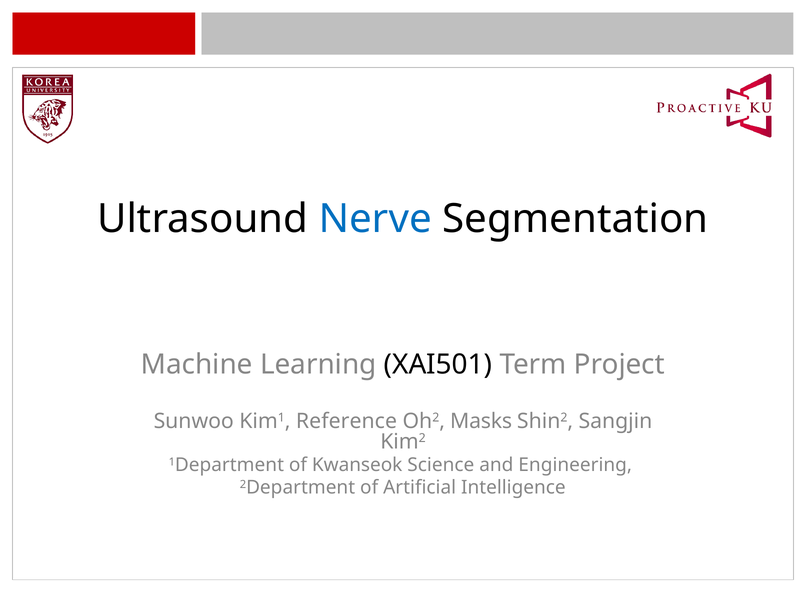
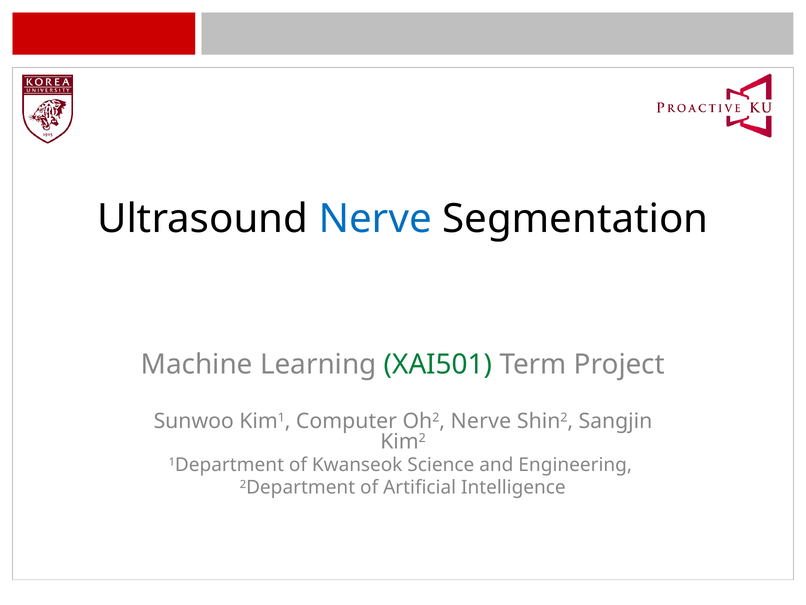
XAI501 colour: black -> green (438, 364)
Reference: Reference -> Computer (346, 421)
Oh2 Masks: Masks -> Nerve (481, 421)
